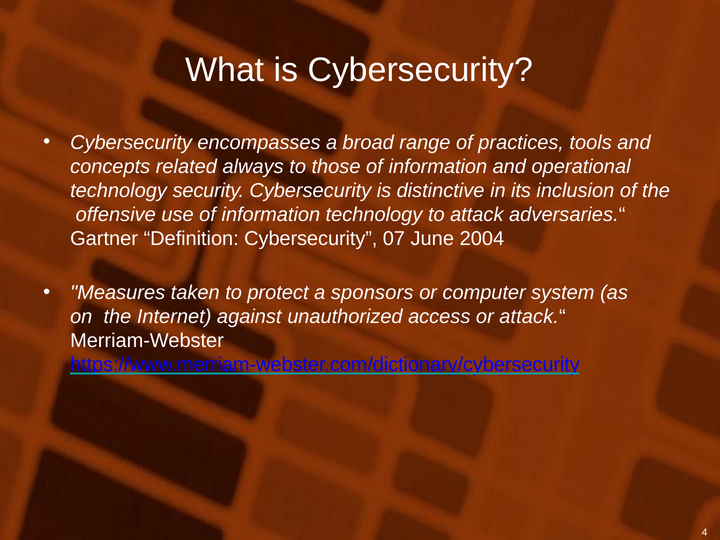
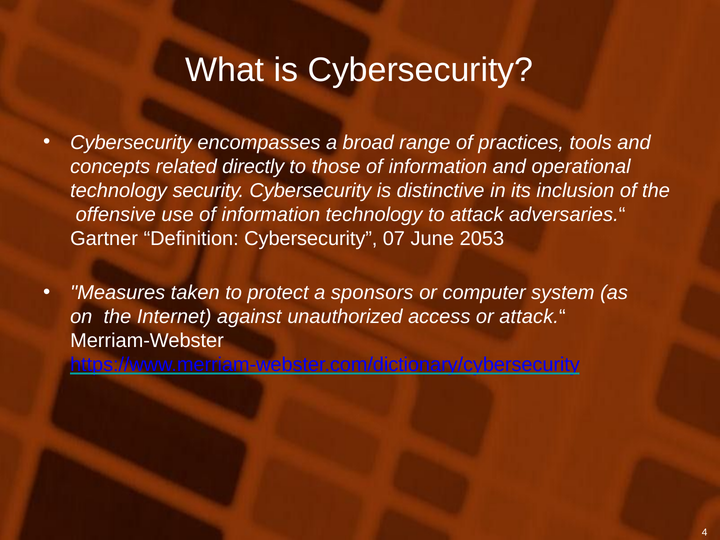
always: always -> directly (253, 166)
2004: 2004 -> 2053 (482, 239)
